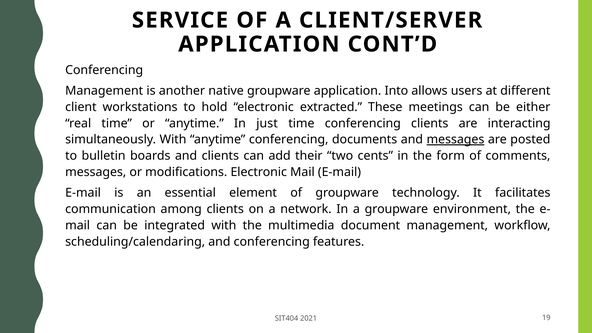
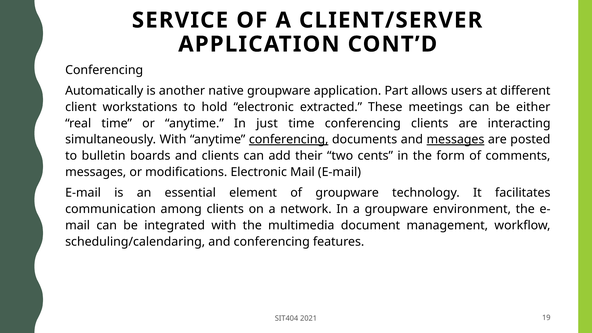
Management: Management -> Automatically (104, 91)
Into: Into -> Part (396, 91)
conferencing underline: none -> present (289, 140)
